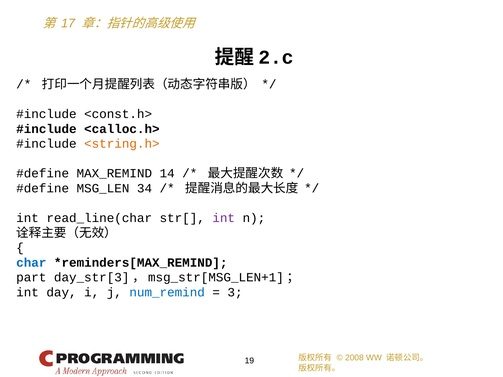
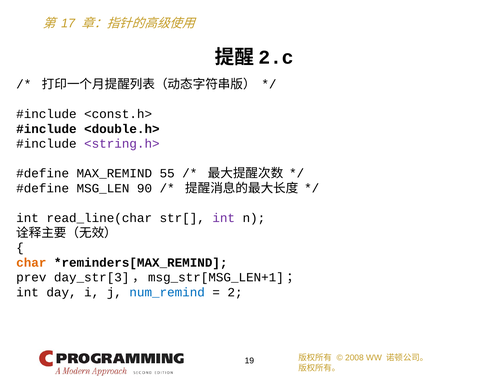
<calloc.h>: <calloc.h> -> <double.h> (122, 129)
<string.h> colour: orange -> purple (122, 144)
14: 14 -> 55 (167, 174)
34: 34 -> 90 (145, 188)
char colour: blue -> orange (31, 263)
part: part -> prev (31, 278)
3: 3 -> 2 (235, 293)
